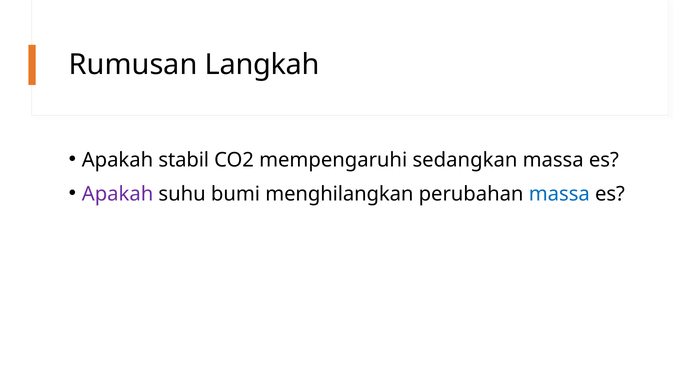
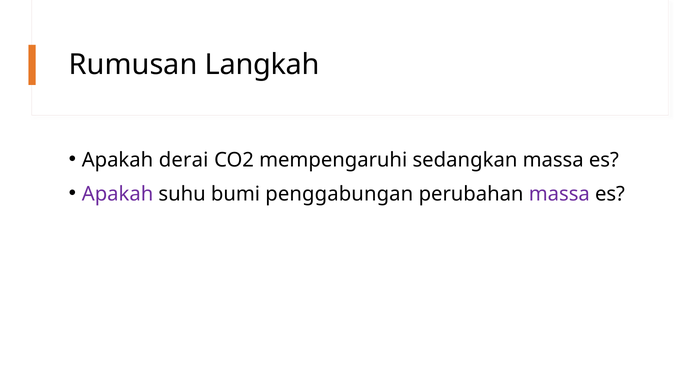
stabil: stabil -> derai (184, 160)
menghilangkan: menghilangkan -> penggabungan (339, 194)
massa colour: blue -> purple (559, 194)
